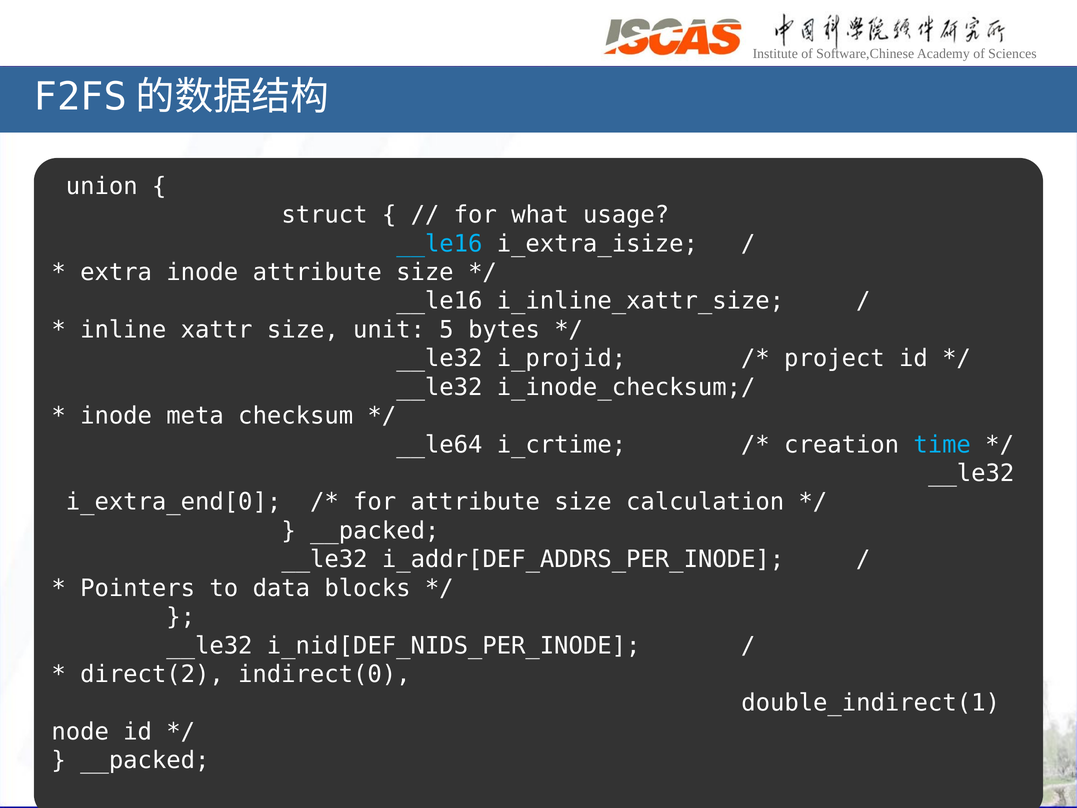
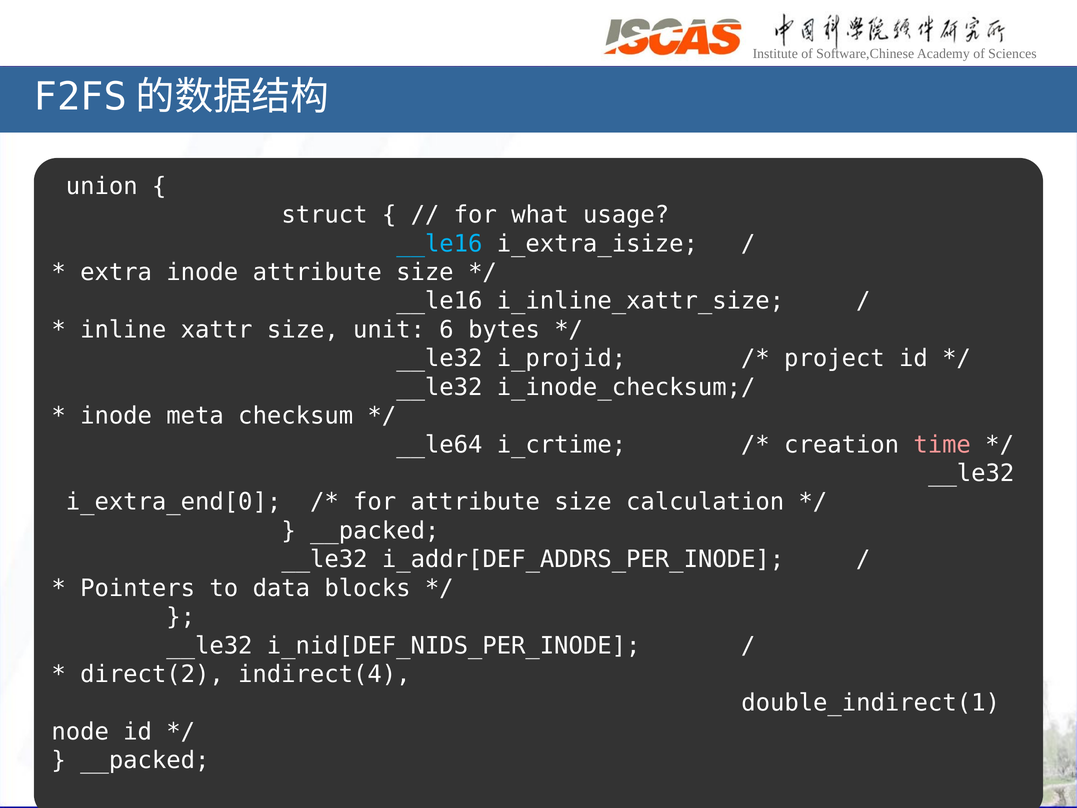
5: 5 -> 6 (446, 330)
time colour: light blue -> pink (942, 444)
indirect(0: indirect(0 -> indirect(4 (324, 674)
